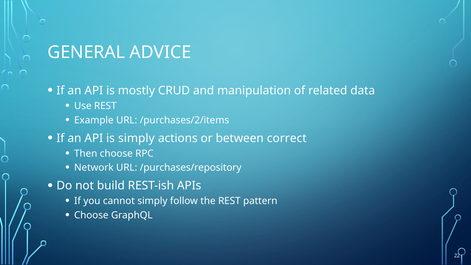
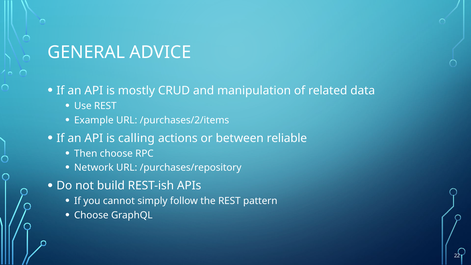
is simply: simply -> calling (136, 138)
correct: correct -> reliable (287, 138)
